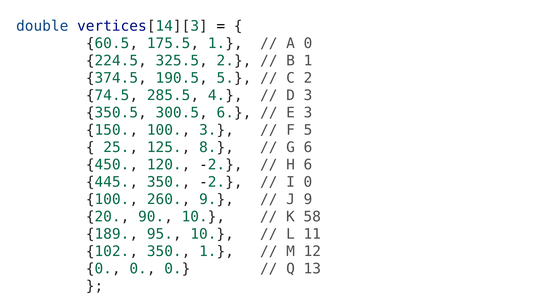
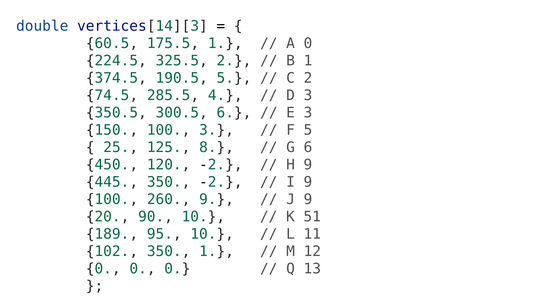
H 6: 6 -> 9 (308, 165)
I 0: 0 -> 9 (308, 182)
58: 58 -> 51 (312, 217)
